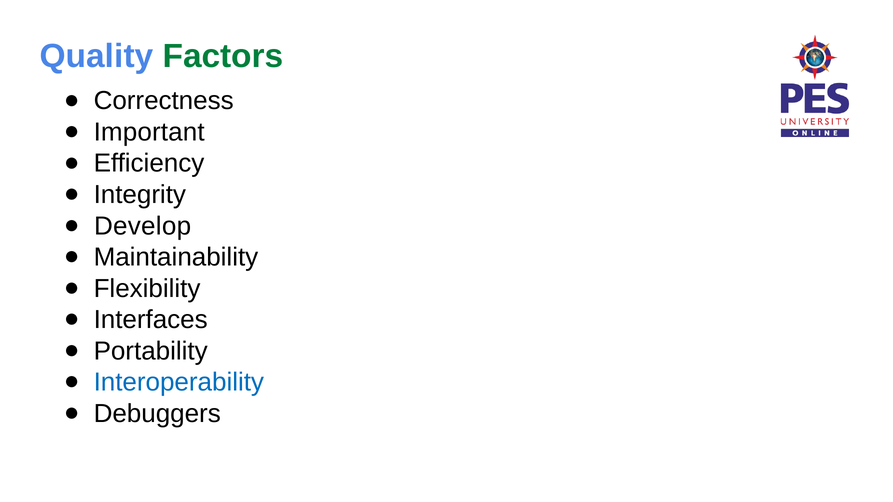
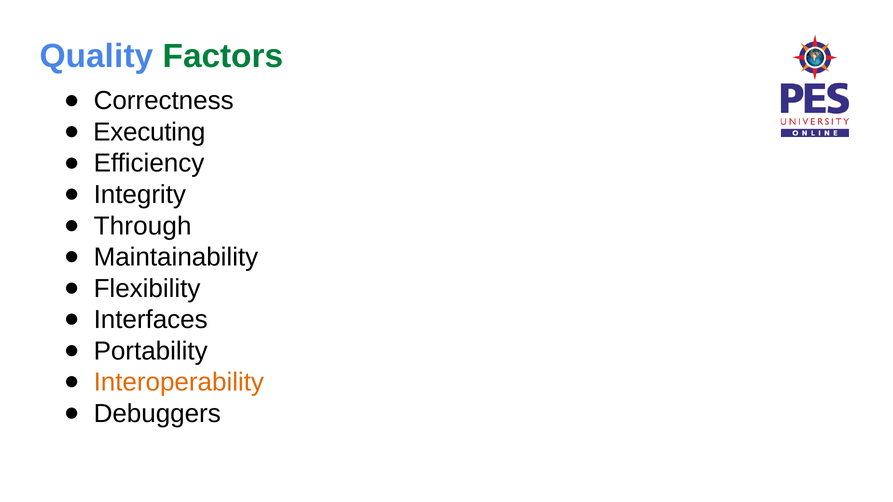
Important: Important -> Executing (149, 132)
Develop: Develop -> Through (143, 226)
Interoperability colour: blue -> orange (179, 382)
